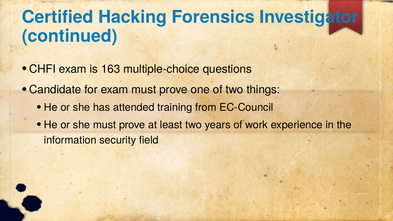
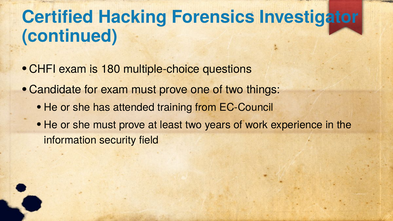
163: 163 -> 180 (111, 69)
